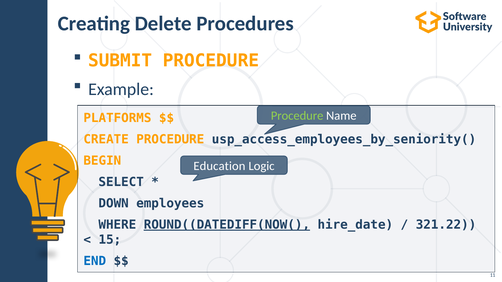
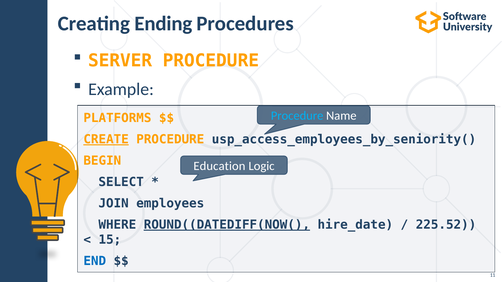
Delete: Delete -> Ending (163, 24)
SUBMIT: SUBMIT -> SERVER (120, 61)
Procedure colour: light green -> light blue (297, 116)
CREATE underline: none -> present (106, 140)
DOWN: DOWN -> JOIN (114, 204)
321.22: 321.22 -> 225.52 (446, 225)
